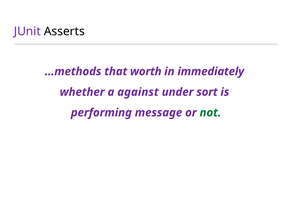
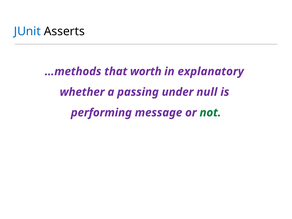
JUnit colour: purple -> blue (27, 31)
immediately: immediately -> explanatory (211, 71)
against: against -> passing (138, 92)
sort: sort -> null (207, 92)
